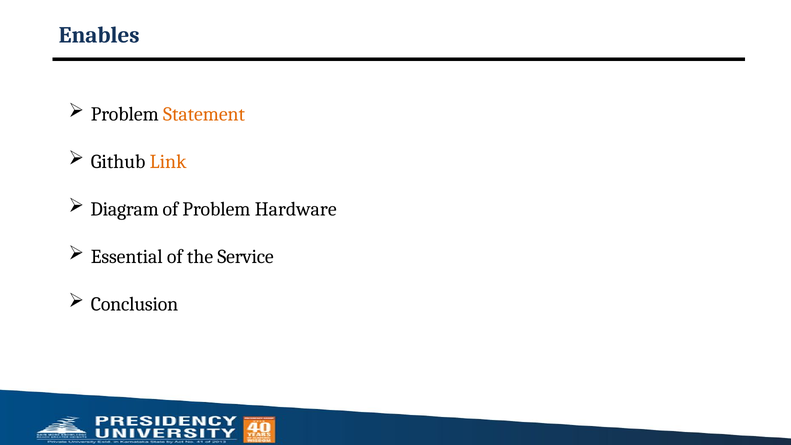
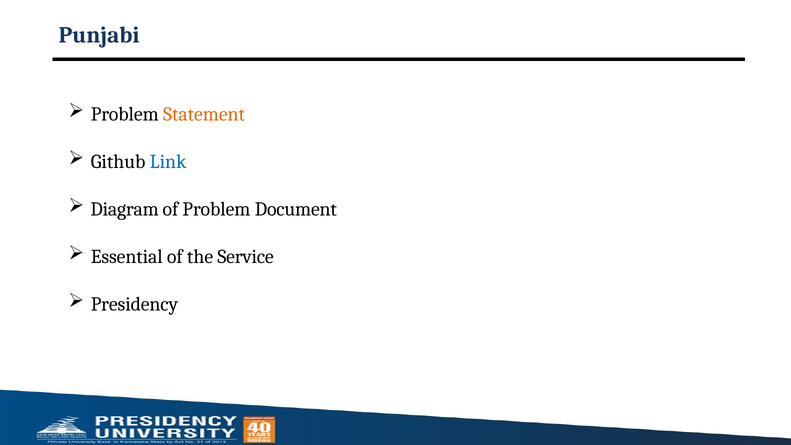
Enables: Enables -> Punjabi (99, 35)
Link colour: orange -> blue (168, 162)
Hardware: Hardware -> Document (296, 209)
Conclusion: Conclusion -> Presidency (134, 304)
